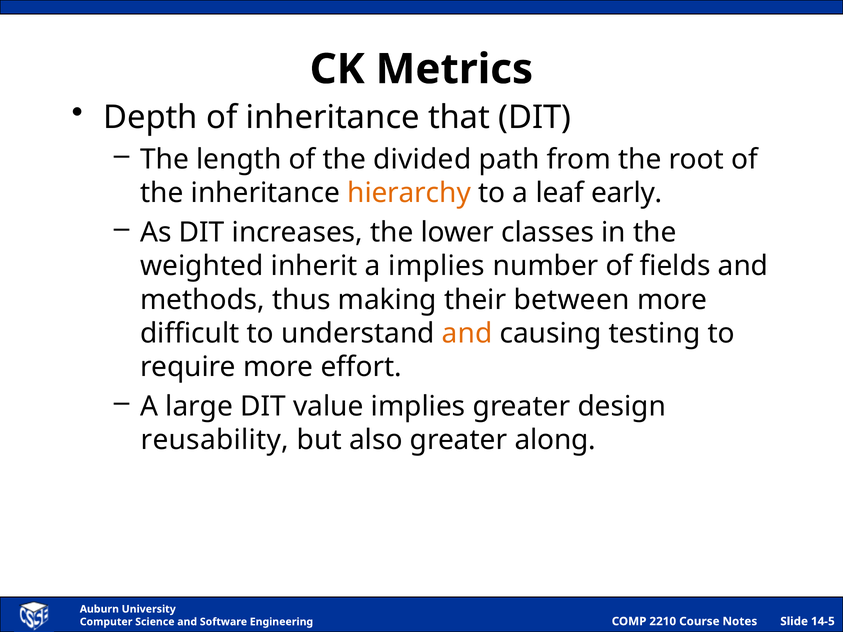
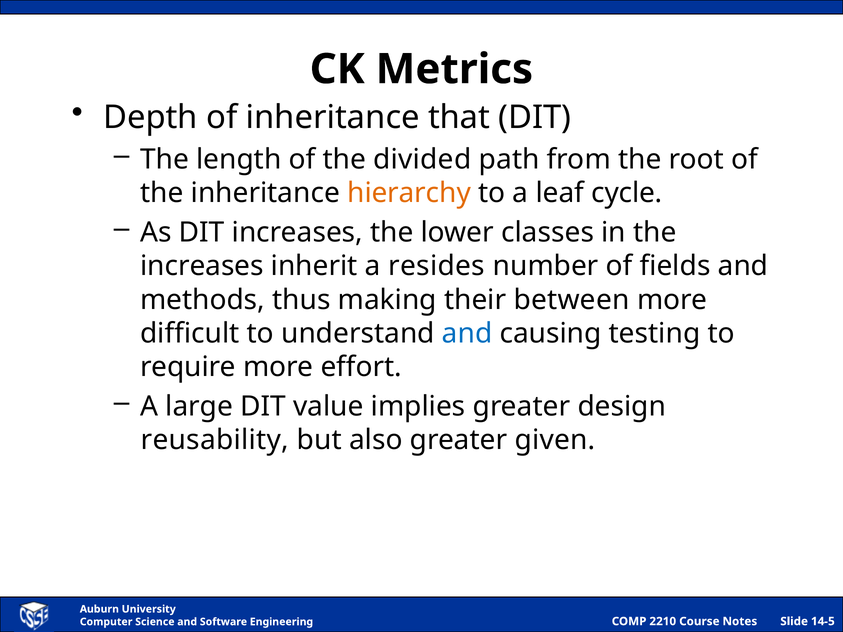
early: early -> cycle (627, 193)
weighted: weighted -> increases (202, 266)
a implies: implies -> resides (437, 266)
and colour: orange -> blue (467, 334)
along: along -> given (555, 440)
